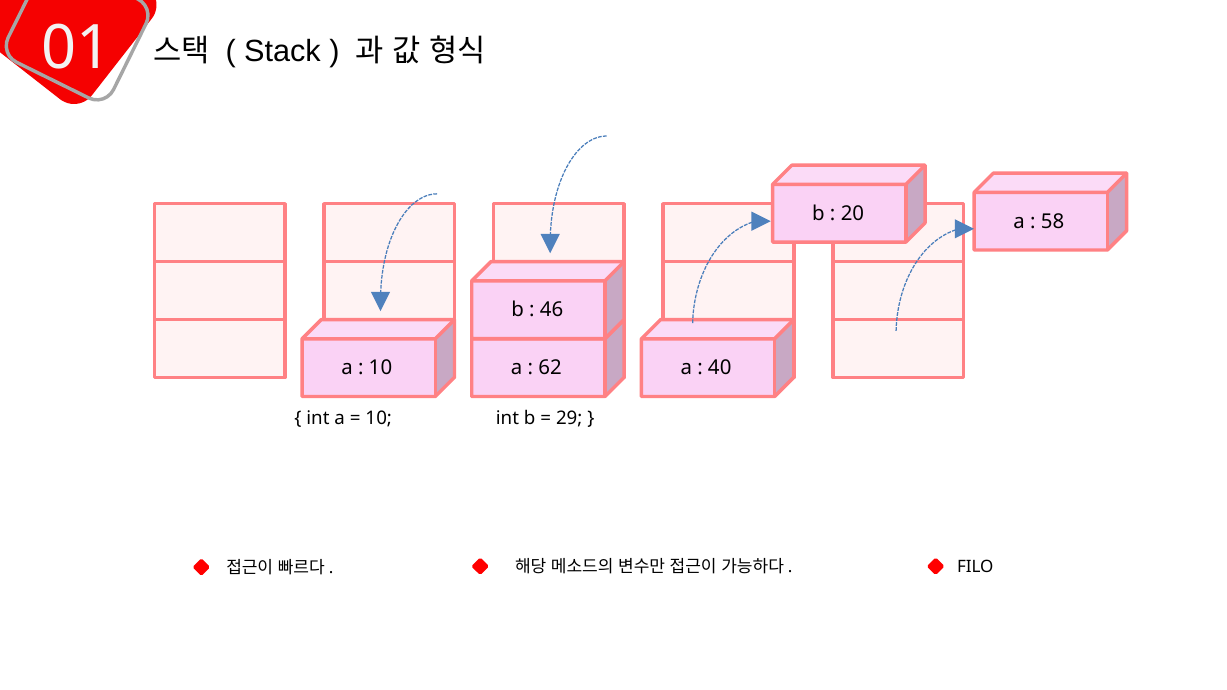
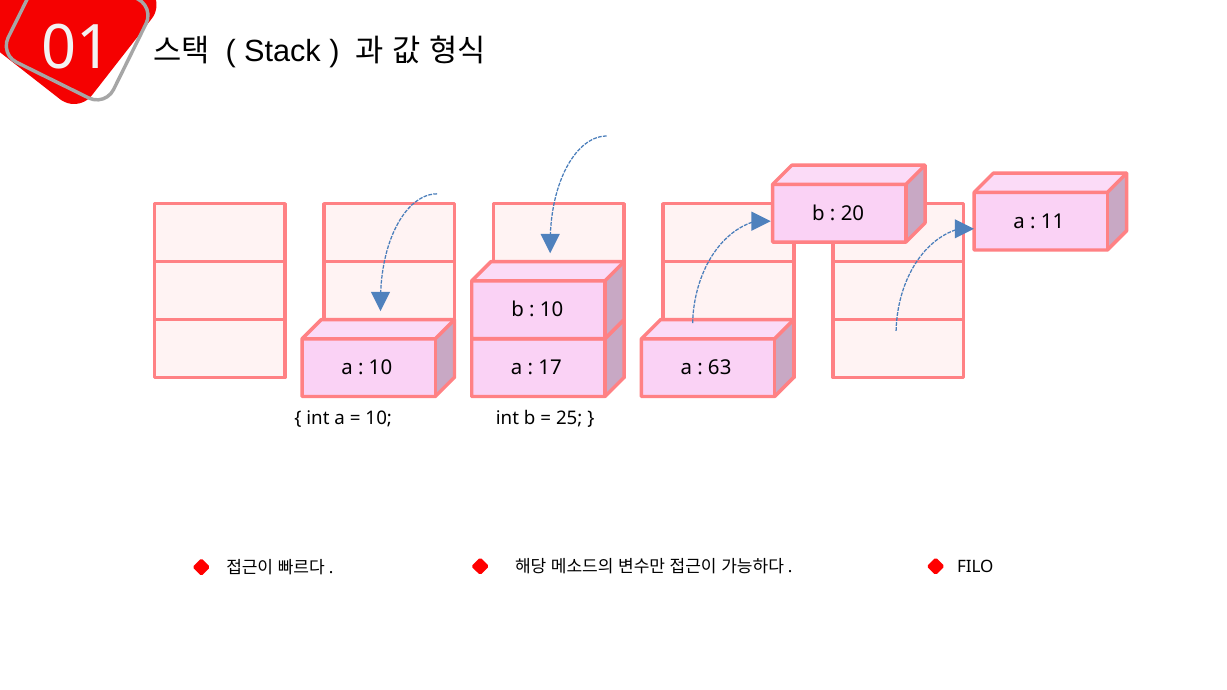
58: 58 -> 11 (1052, 221)
46: 46 -> 10 (552, 310)
62: 62 -> 17 (550, 368)
40: 40 -> 63 (720, 368)
29: 29 -> 25 (569, 418)
